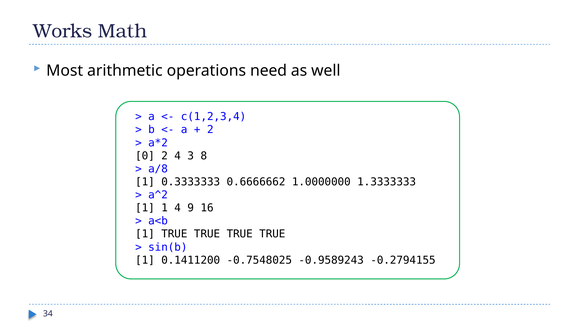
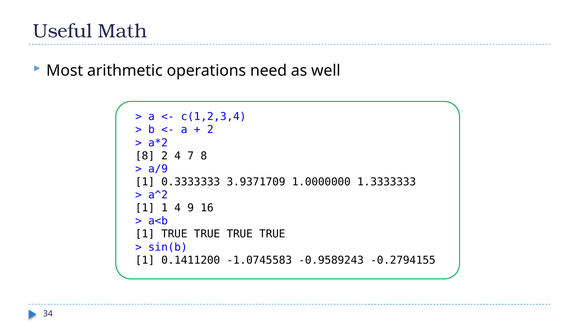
Works: Works -> Useful (63, 31)
0: 0 -> 8 (145, 156)
3: 3 -> 7 (191, 156)
a/8: a/8 -> a/9 (158, 169)
0.6666662: 0.6666662 -> 3.9371709 (256, 182)
-0.7548025: -0.7548025 -> -1.0745583 (259, 260)
